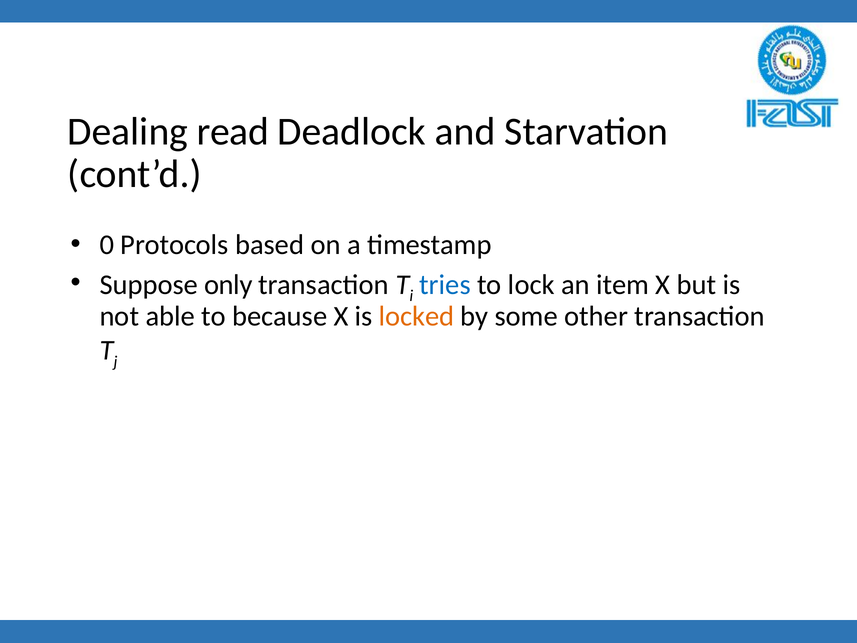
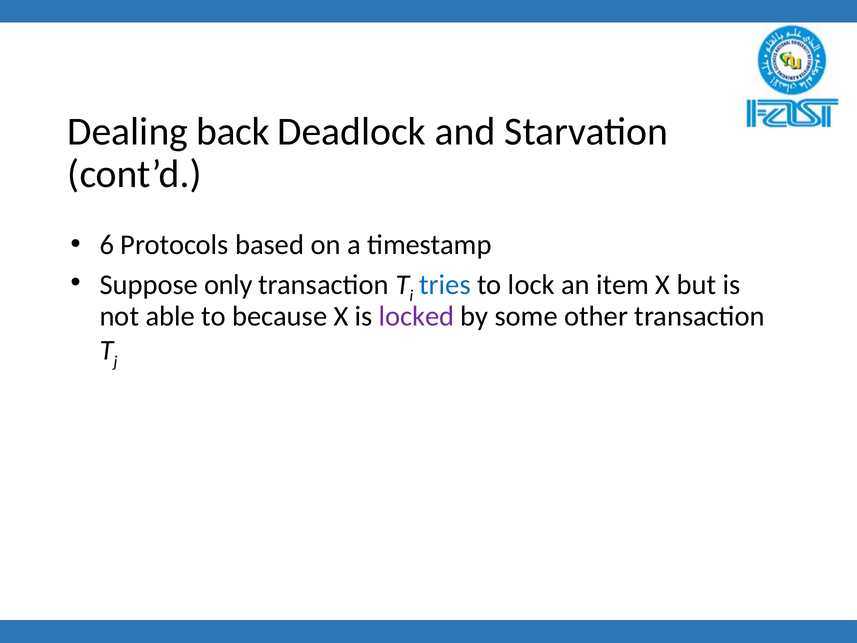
read: read -> back (233, 131)
0: 0 -> 6 (107, 245)
locked colour: orange -> purple (417, 316)
